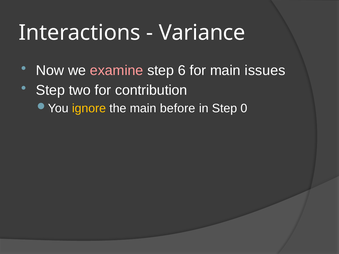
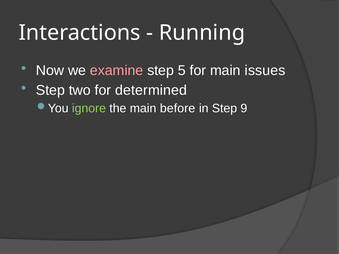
Variance: Variance -> Running (202, 33)
6: 6 -> 5 (182, 70)
contribution: contribution -> determined (151, 90)
ignore colour: yellow -> light green (89, 108)
0: 0 -> 9 (244, 108)
